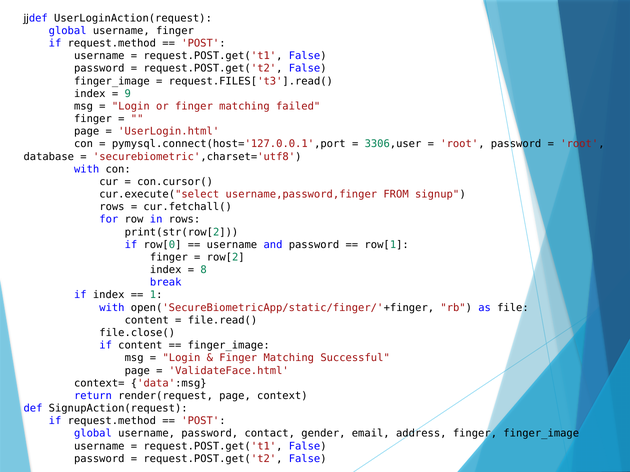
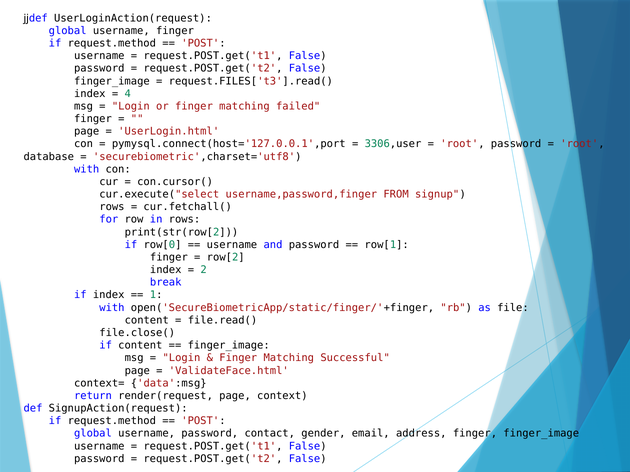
9: 9 -> 4 (128, 94)
8: 8 -> 2 (204, 270)
